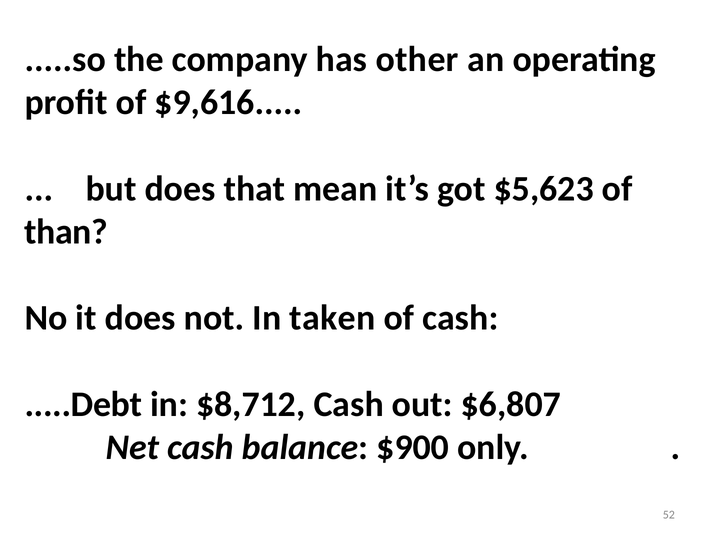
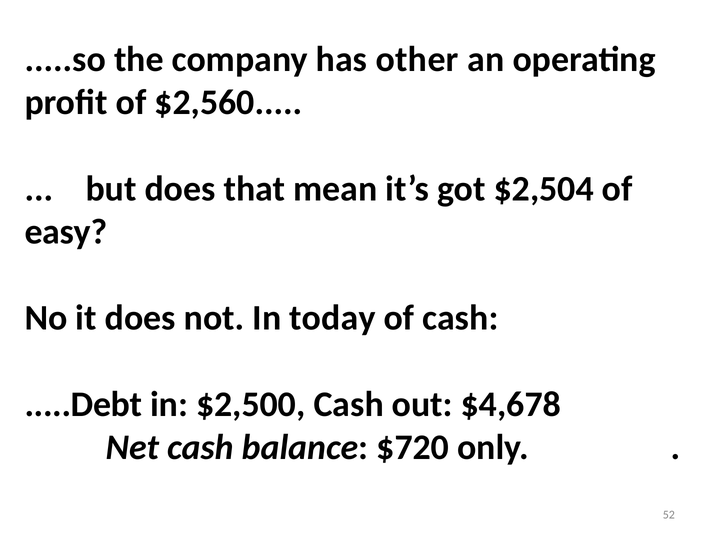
$9,616: $9,616 -> $2,560 (228, 102)
$5,623: $5,623 -> $2,504 (544, 189)
than: than -> easy (66, 232)
taken: taken -> today (332, 318)
$8,712: $8,712 -> $2,500 (251, 404)
$6,807: $6,807 -> $4,678 (511, 404)
$900: $900 -> $720 (413, 447)
